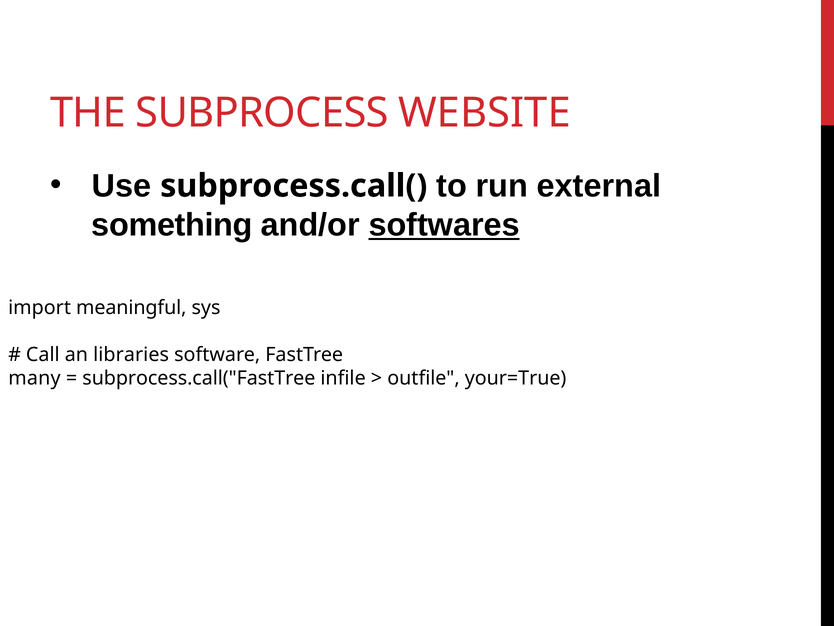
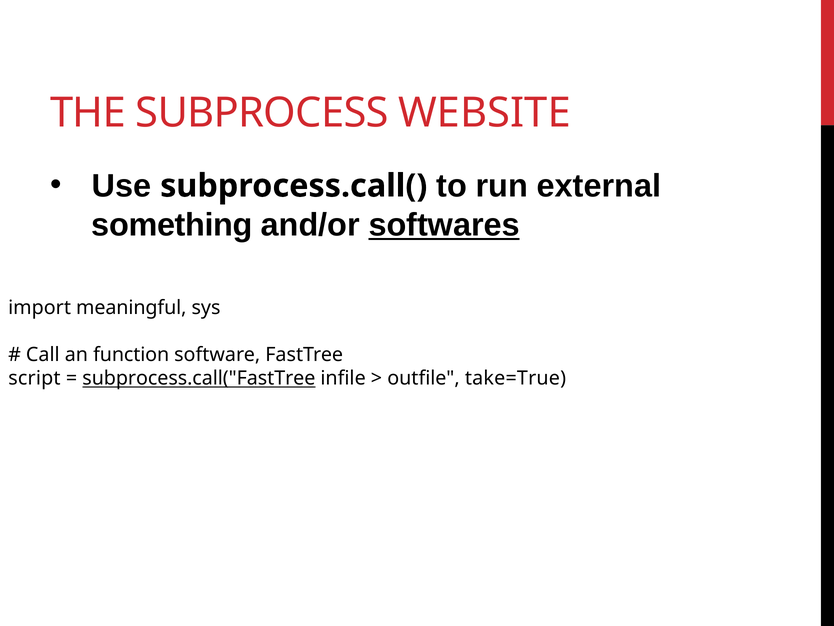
libraries: libraries -> function (131, 355)
many: many -> script (34, 378)
subprocess.call("FastTree underline: none -> present (199, 378)
your=True: your=True -> take=True (515, 378)
